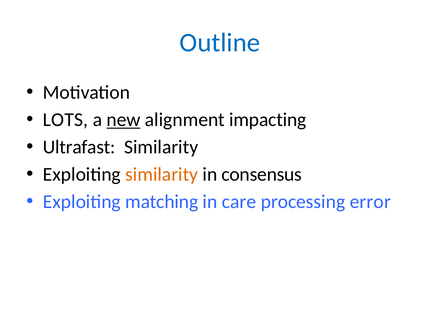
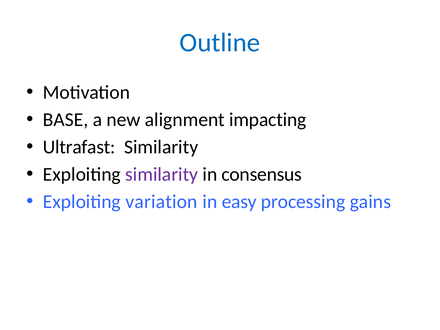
LOTS: LOTS -> BASE (66, 120)
new underline: present -> none (124, 120)
similarity colour: orange -> purple (162, 174)
matching: matching -> variation (162, 202)
care: care -> easy (239, 202)
error: error -> gains (370, 202)
